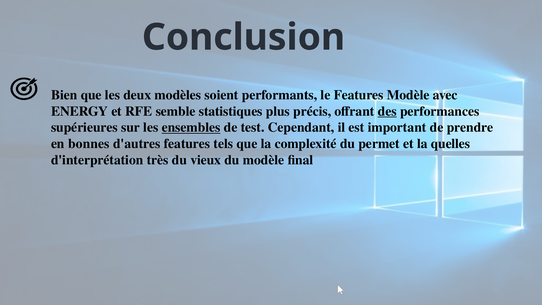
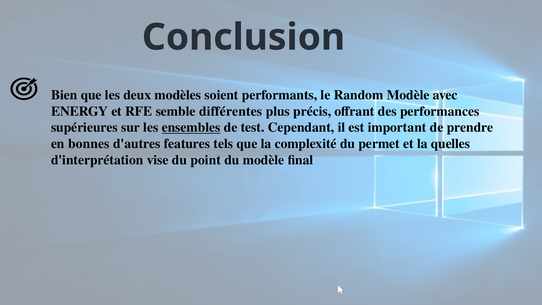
le Features: Features -> Random (359, 95)
statistiques: statistiques -> différentes (231, 111)
des underline: present -> none (387, 111)
très: très -> vise (158, 160)
vieux: vieux -> point (206, 160)
